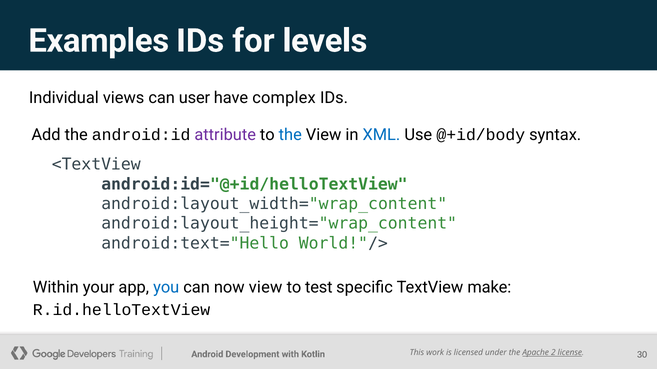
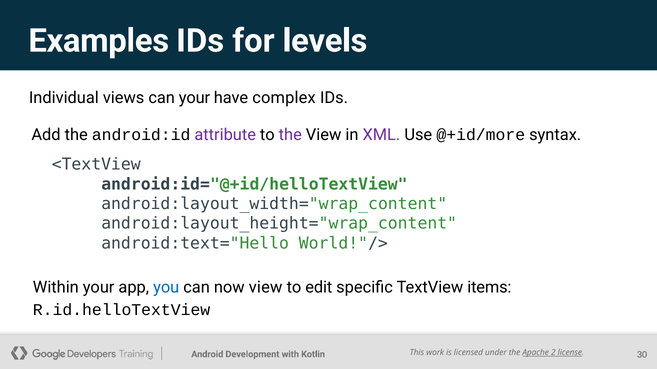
can user: user -> your (194, 98)
the colour: blue -> purple (290, 135)
XML colour: blue -> purple (381, 135)
@+id/body: @+id/body -> @+id/more (481, 135)
test: test -> edit (319, 288)
make: make -> items (489, 288)
